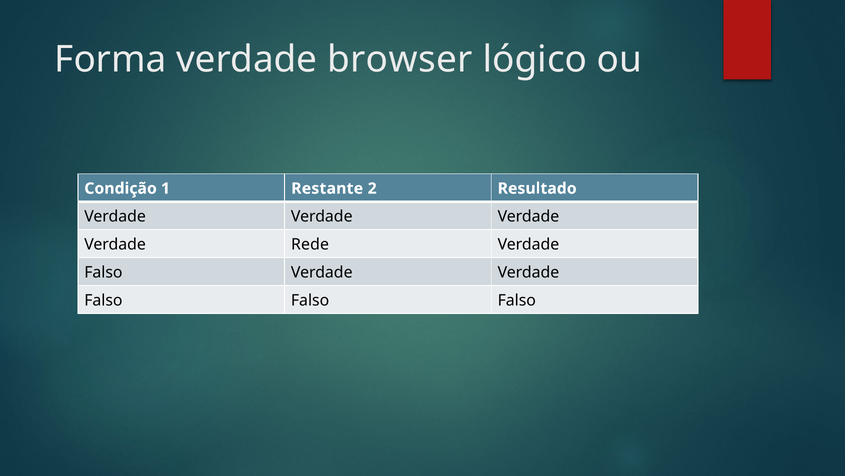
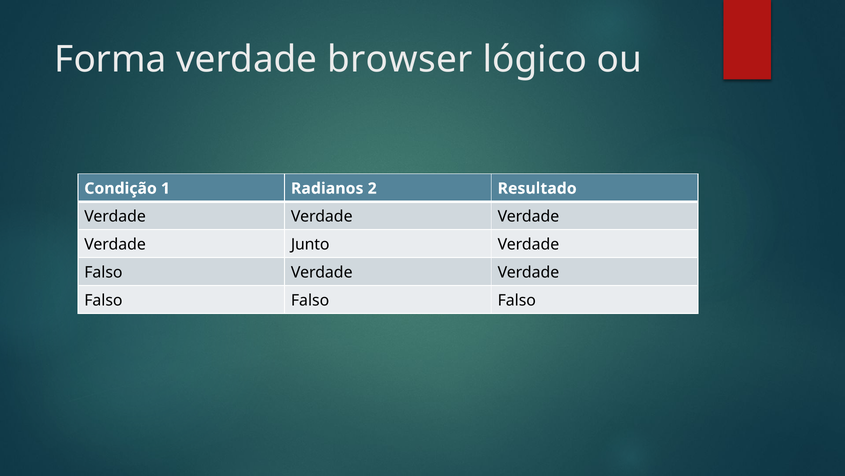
Restante: Restante -> Radianos (327, 188)
Rede: Rede -> Junto (310, 244)
